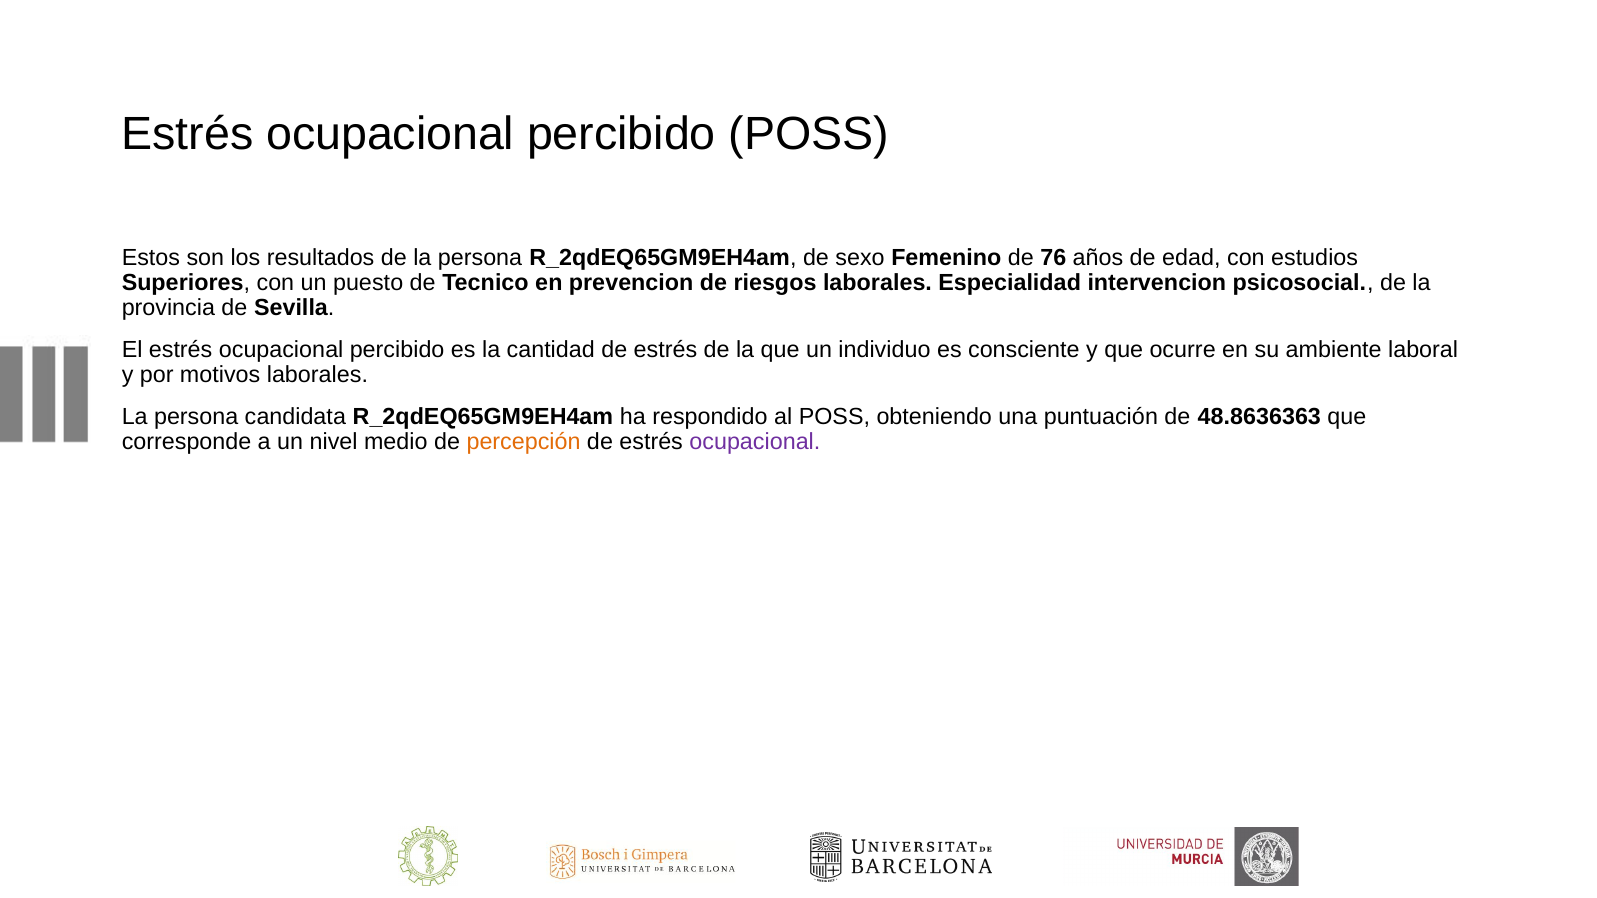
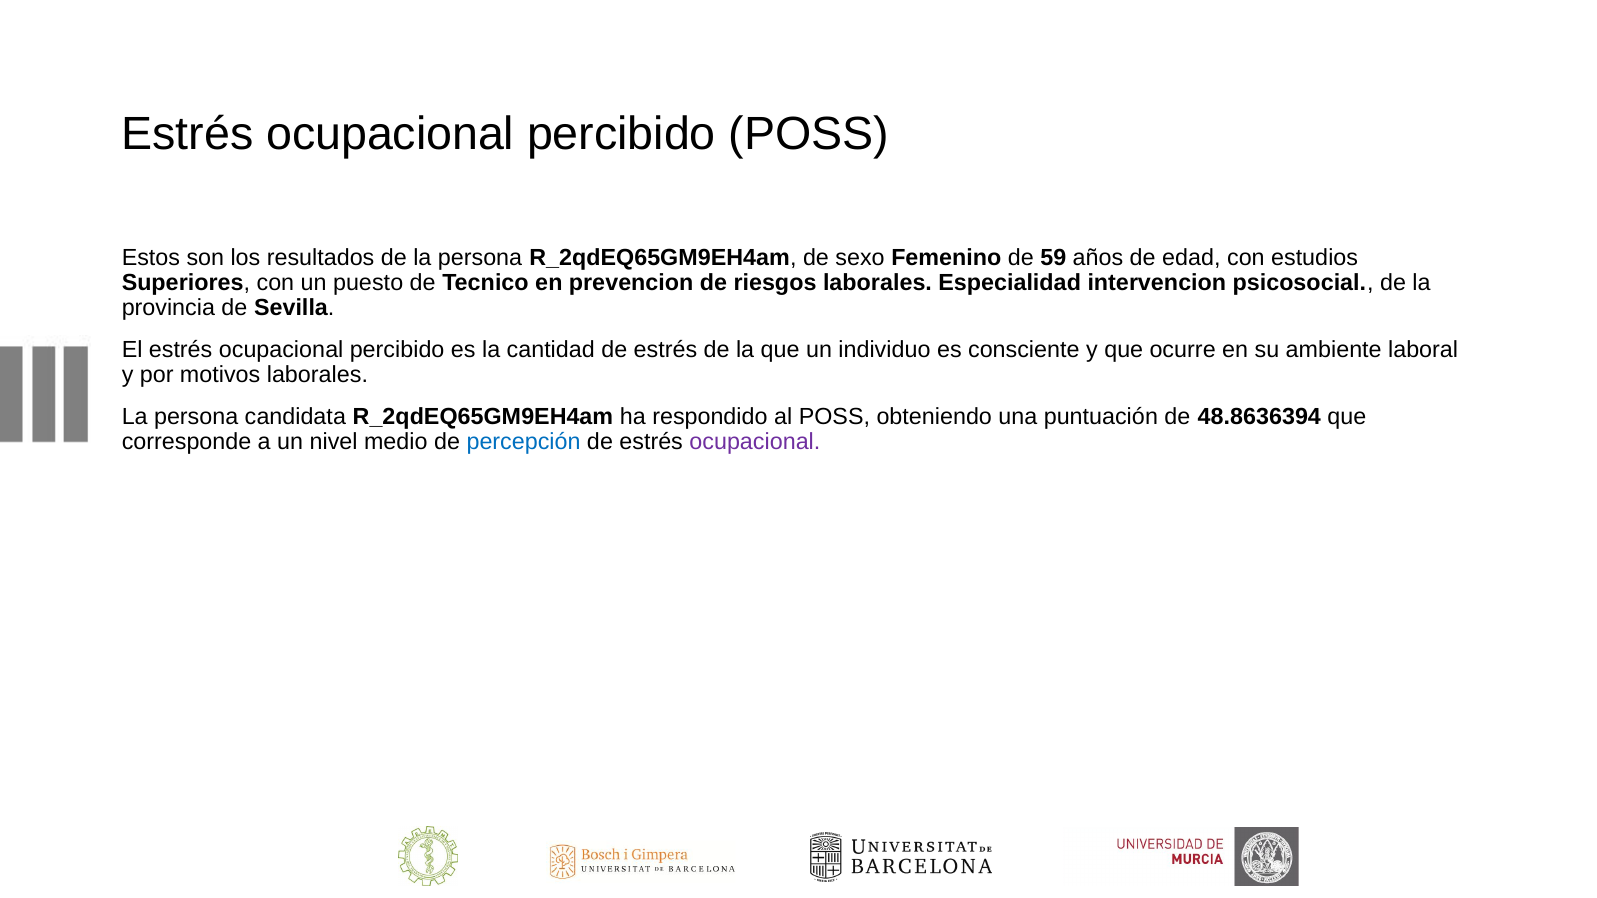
76: 76 -> 59 (1053, 258)
48.8636363: 48.8636363 -> 48.8636394 (1259, 417)
percepción colour: orange -> blue (524, 442)
